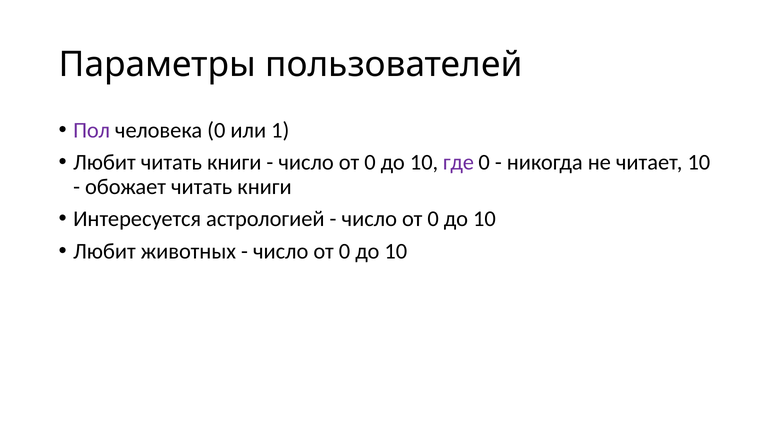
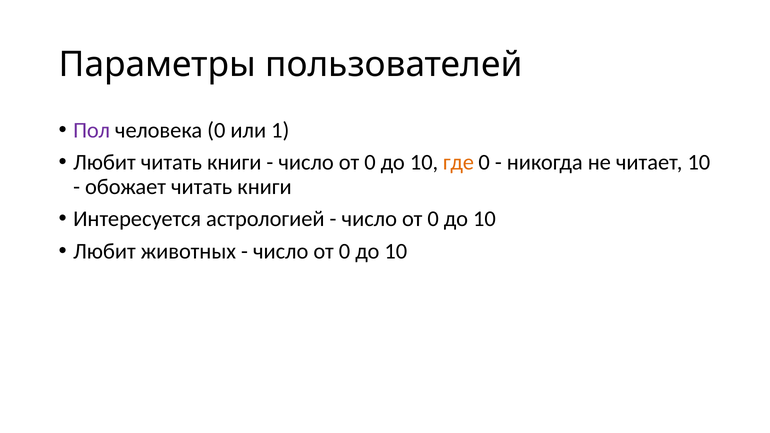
где colour: purple -> orange (458, 162)
